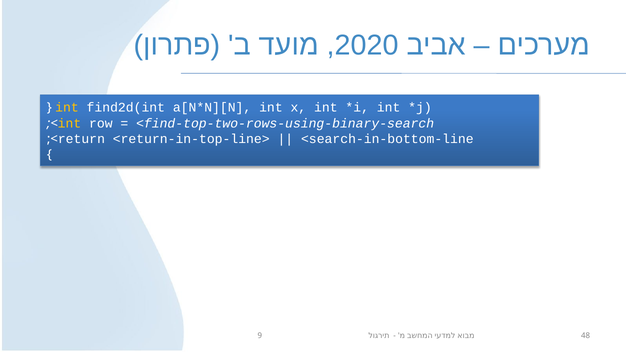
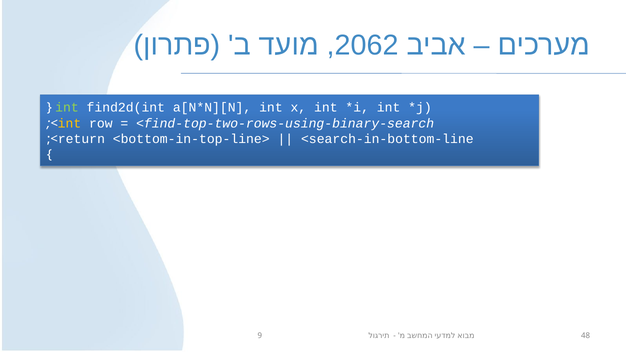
2020: 2020 -> 2062 (367, 45)
int colour: yellow -> light green (67, 108)
<return-in-top-line>: <return-in-top-line> -> <bottom-in-top-line> (191, 139)
